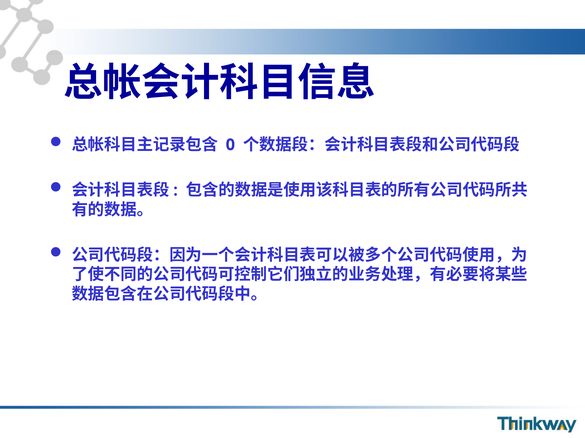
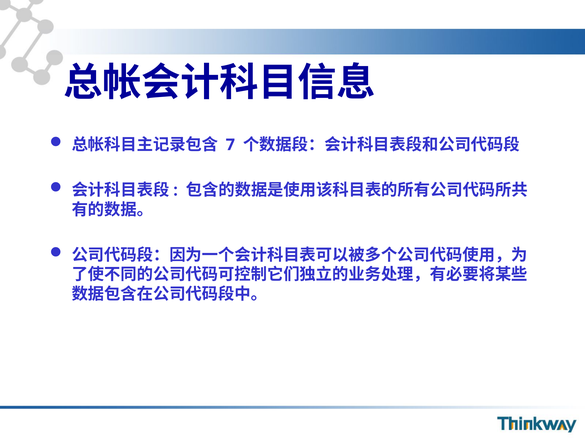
0: 0 -> 7 (230, 145)
